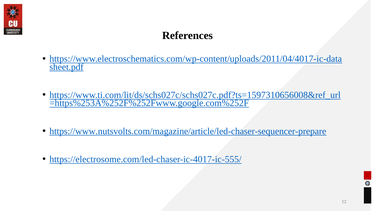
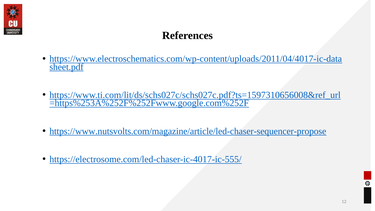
https://www.nutsvolts.com/magazine/article/led-chaser-sequencer-prepare: https://www.nutsvolts.com/magazine/article/led-chaser-sequencer-prepare -> https://www.nutsvolts.com/magazine/article/led-chaser-sequencer-propose (188, 131)
